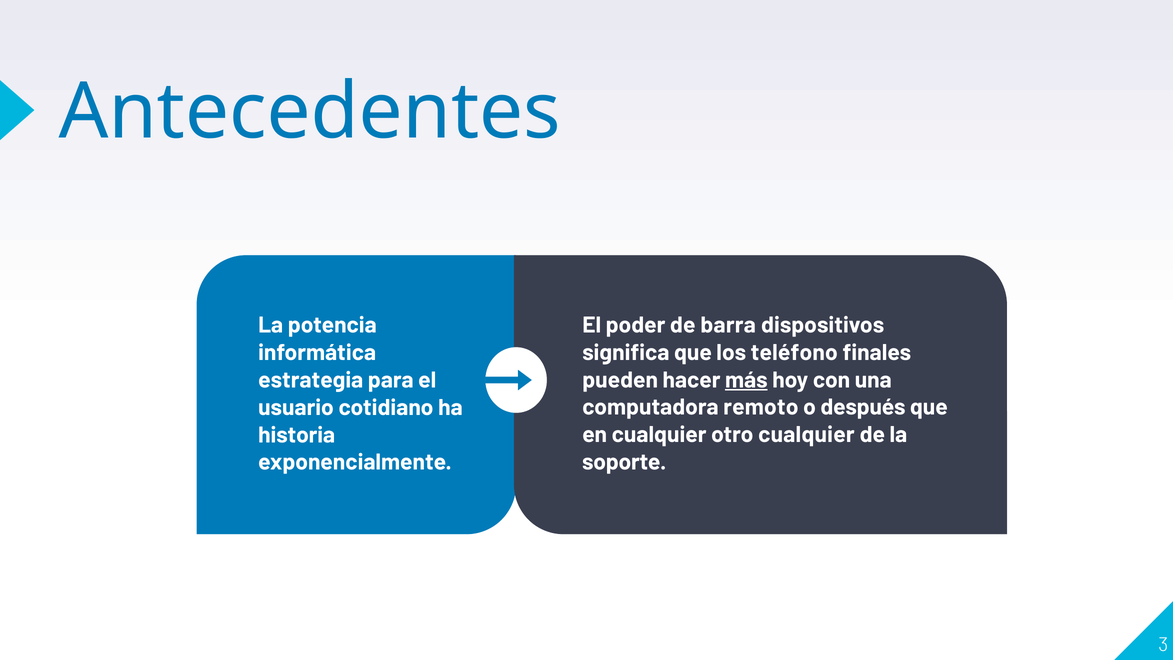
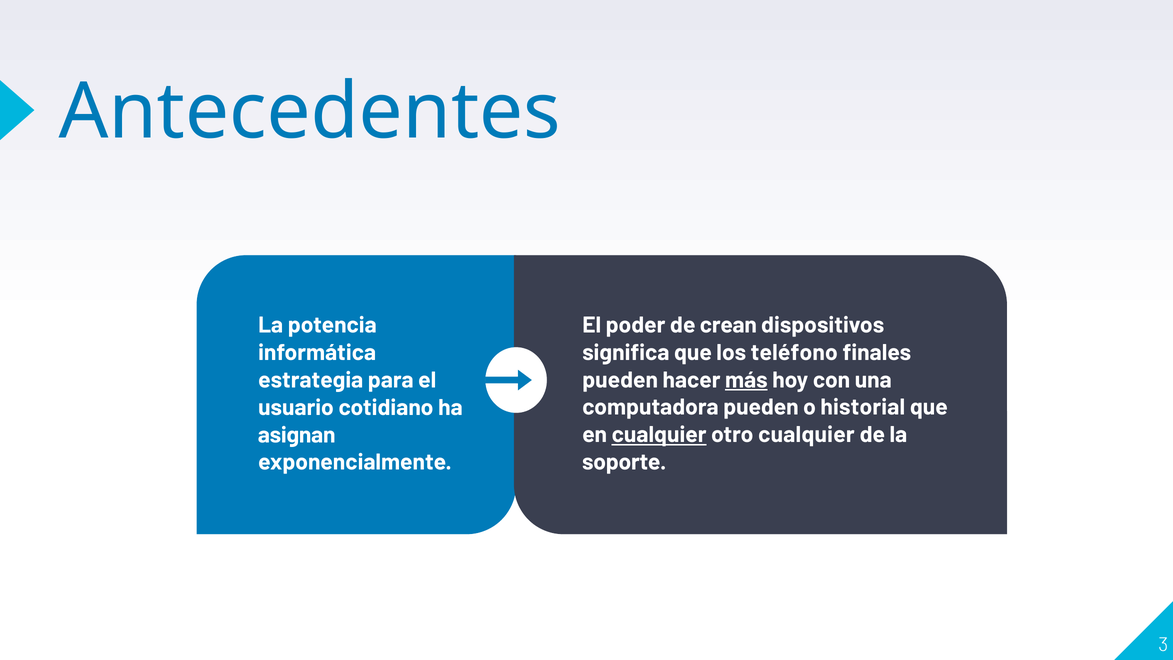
barra: barra -> crean (728, 325)
computadora remoto: remoto -> pueden (761, 407)
después: después -> historial (863, 407)
historia: historia -> asignan (297, 435)
cualquier underline: none -> present (659, 435)
